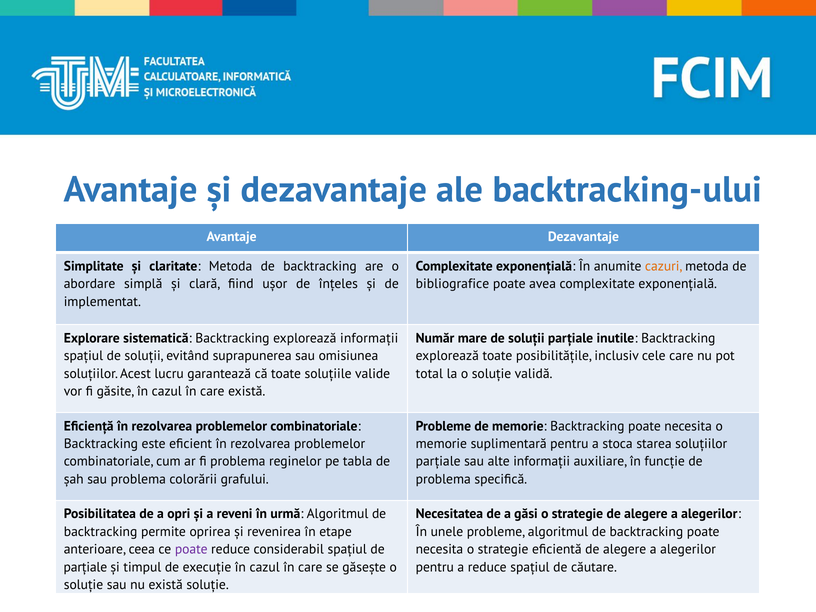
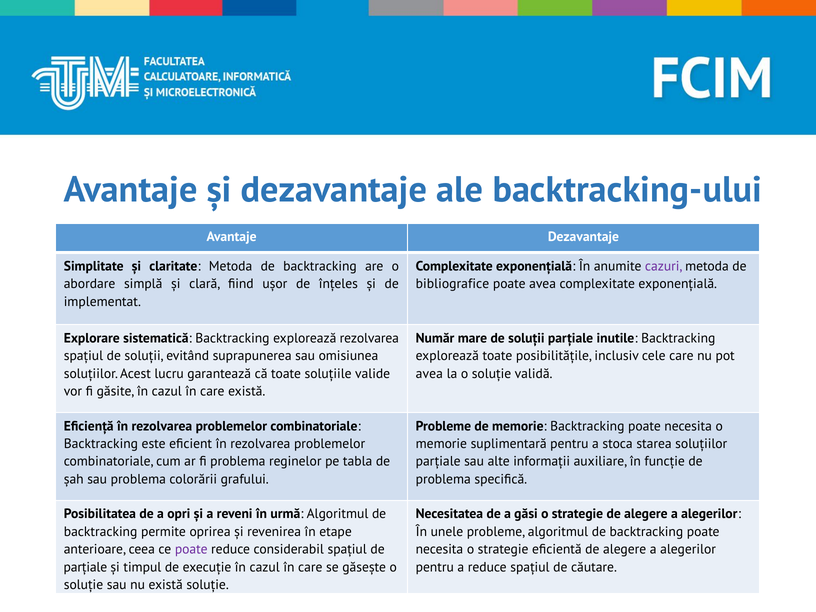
cazuri colour: orange -> purple (664, 266)
explorează informații: informații -> rezolvarea (369, 338)
total: total -> avea (429, 374)
